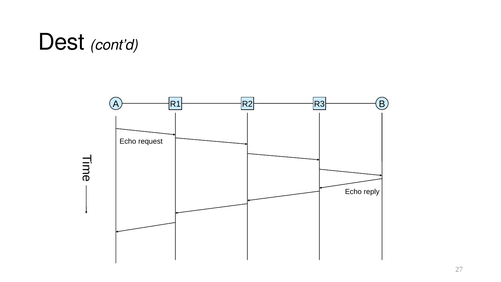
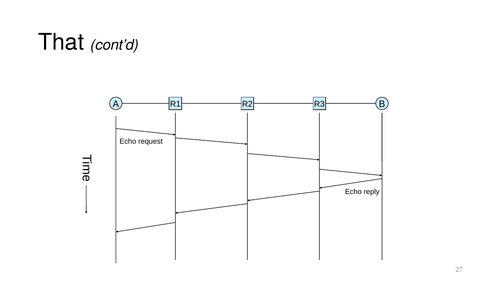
Dest: Dest -> That (61, 42)
